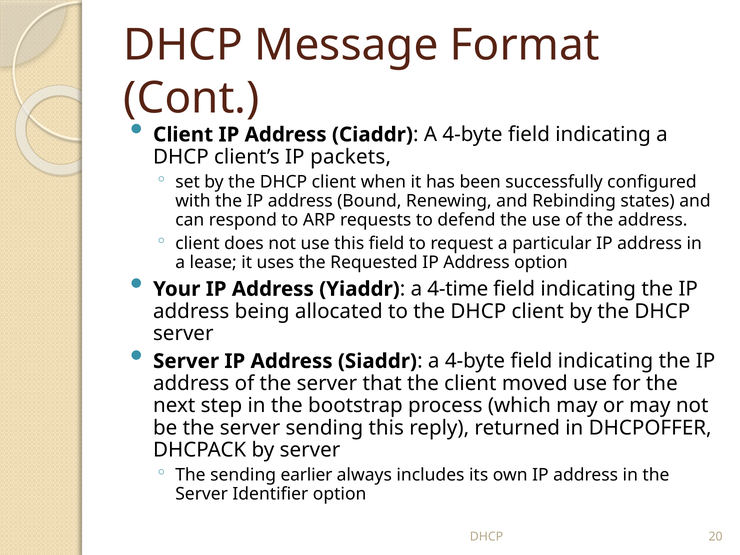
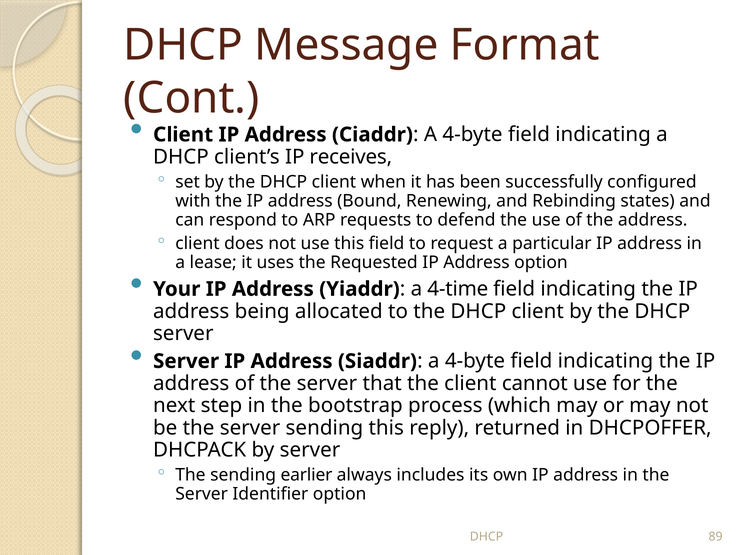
packets: packets -> receives (351, 157)
moved: moved -> cannot (535, 383)
20: 20 -> 89 (716, 537)
